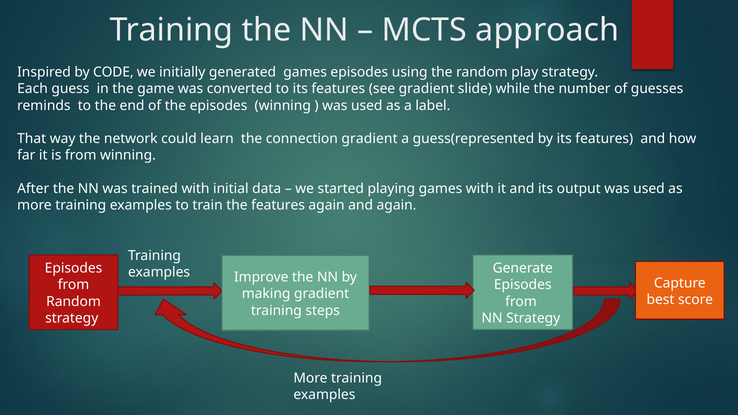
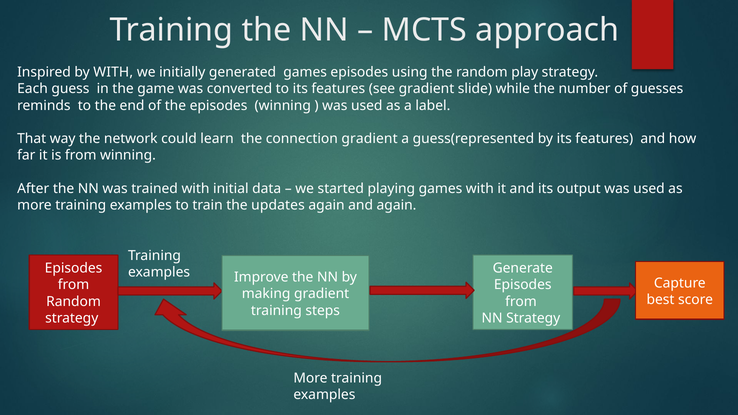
by CODE: CODE -> WITH (113, 72)
the features: features -> updates (278, 205)
